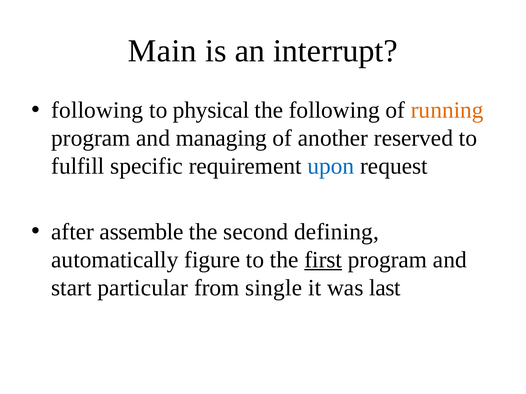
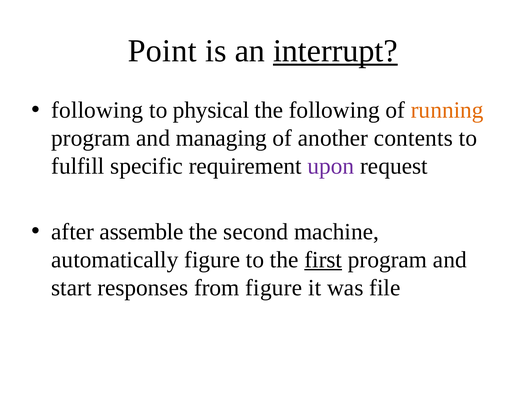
Main: Main -> Point (162, 51)
interrupt underline: none -> present (335, 51)
reserved: reserved -> contents (413, 138)
upon colour: blue -> purple (331, 166)
defining: defining -> machine (337, 232)
particular: particular -> responses (143, 288)
from single: single -> figure (274, 288)
last: last -> file (385, 288)
